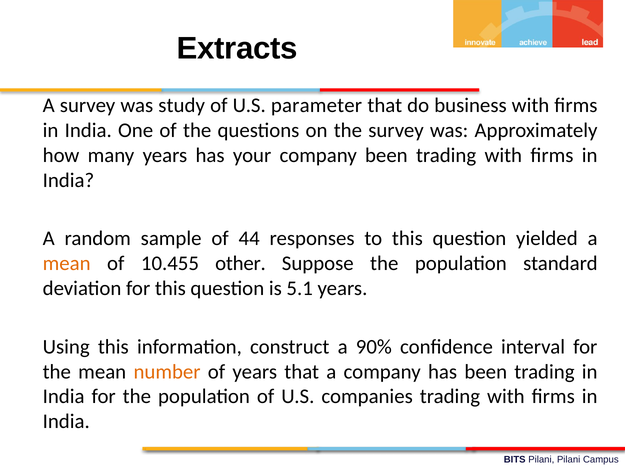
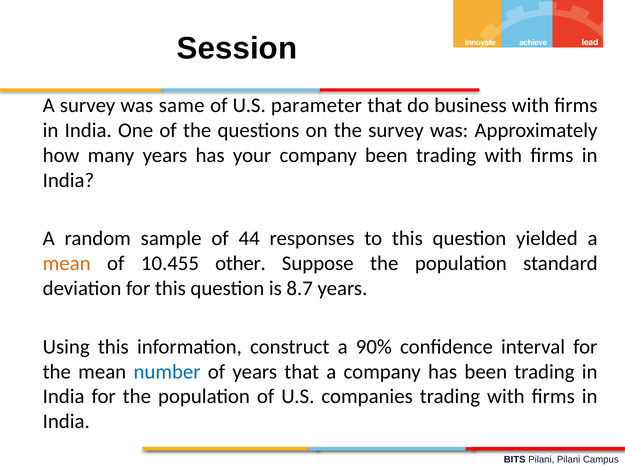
Extracts: Extracts -> Session (237, 49)
study: study -> same (182, 106)
5.1: 5.1 -> 8.7 (300, 289)
number colour: orange -> blue (167, 372)
